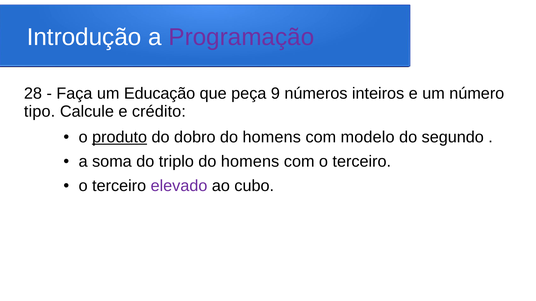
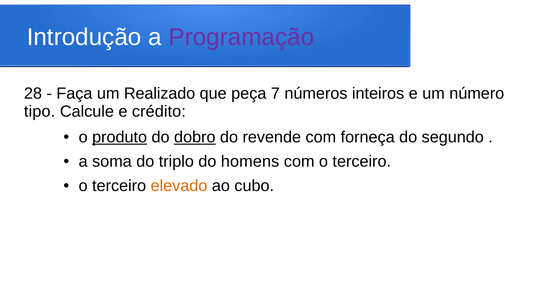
Educação: Educação -> Realizado (160, 94)
9: 9 -> 7 (275, 94)
dobro underline: none -> present (195, 138)
homens: homens -> revende (272, 138)
modelo: modelo -> forneça (368, 138)
elevado colour: purple -> orange (179, 186)
